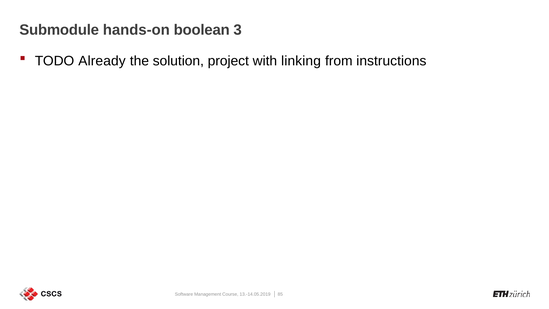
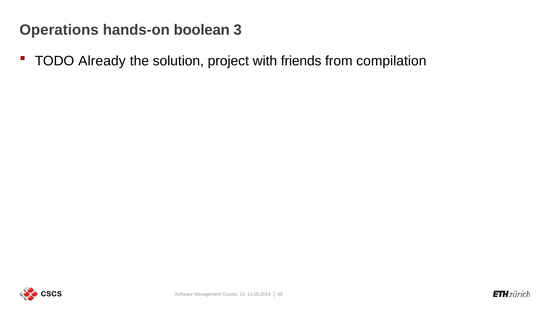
Submodule: Submodule -> Operations (59, 30)
linking: linking -> friends (301, 61)
instructions: instructions -> compilation (391, 61)
